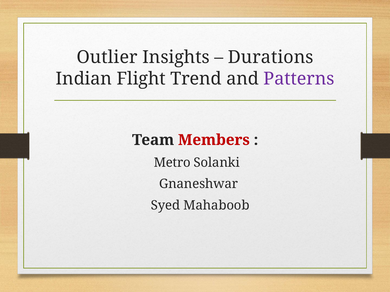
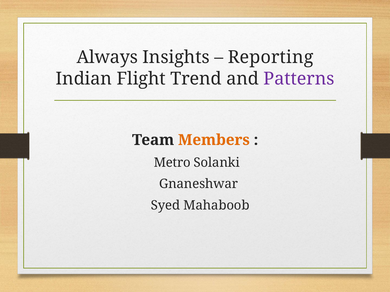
Outlier: Outlier -> Always (107, 57)
Durations: Durations -> Reporting (271, 57)
Members colour: red -> orange (214, 140)
